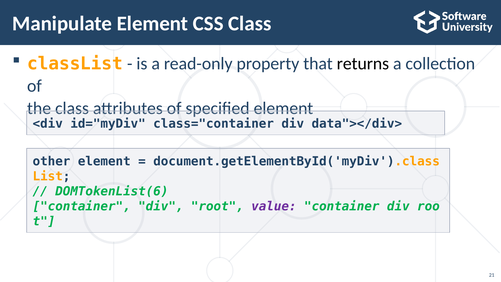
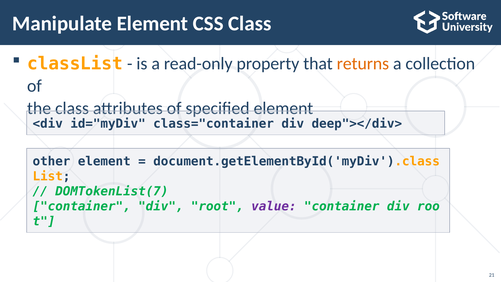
returns colour: black -> orange (363, 64)
data"></div>: data"></div> -> deep"></div> (357, 124)
DOMTokenList(6: DOMTokenList(6 -> DOMTokenList(7 (112, 191)
